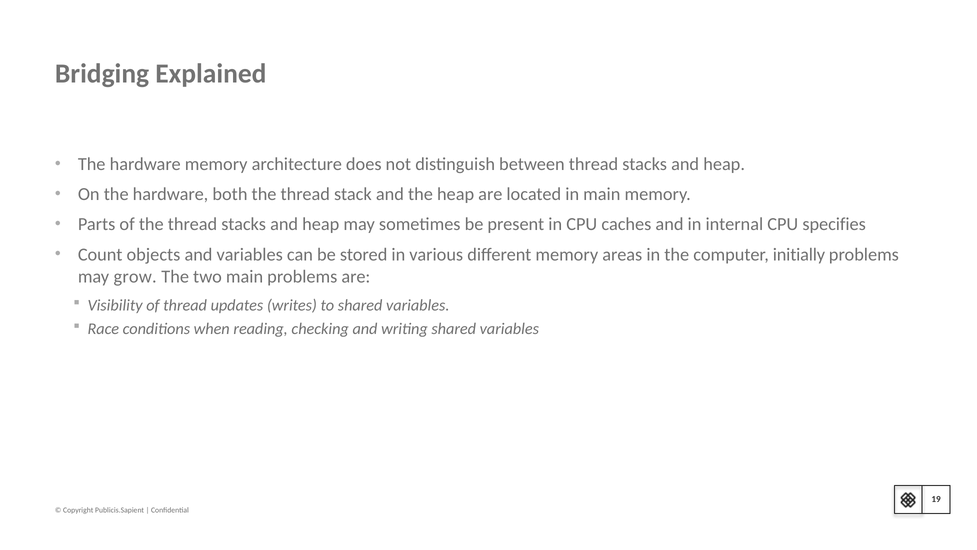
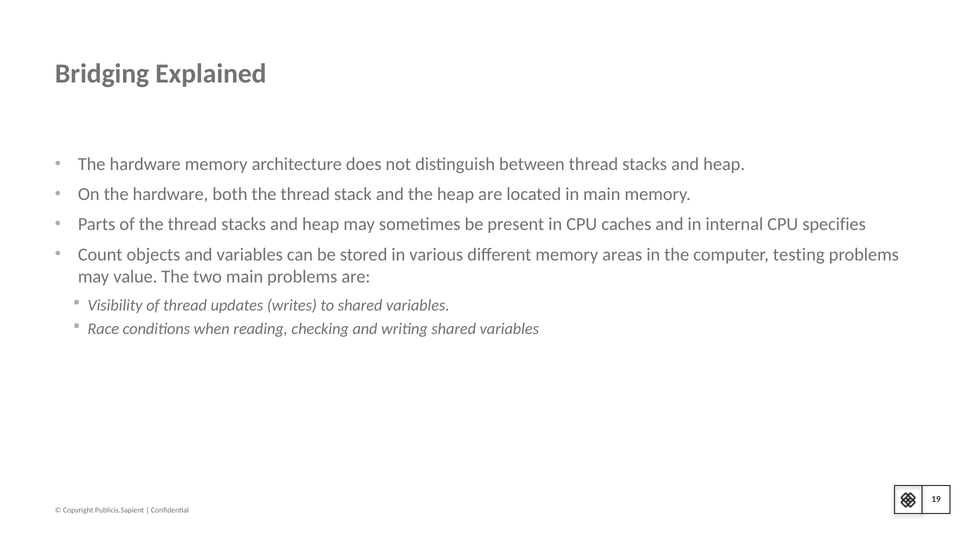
initially: initially -> testing (799, 254)
grow: grow -> value (135, 276)
